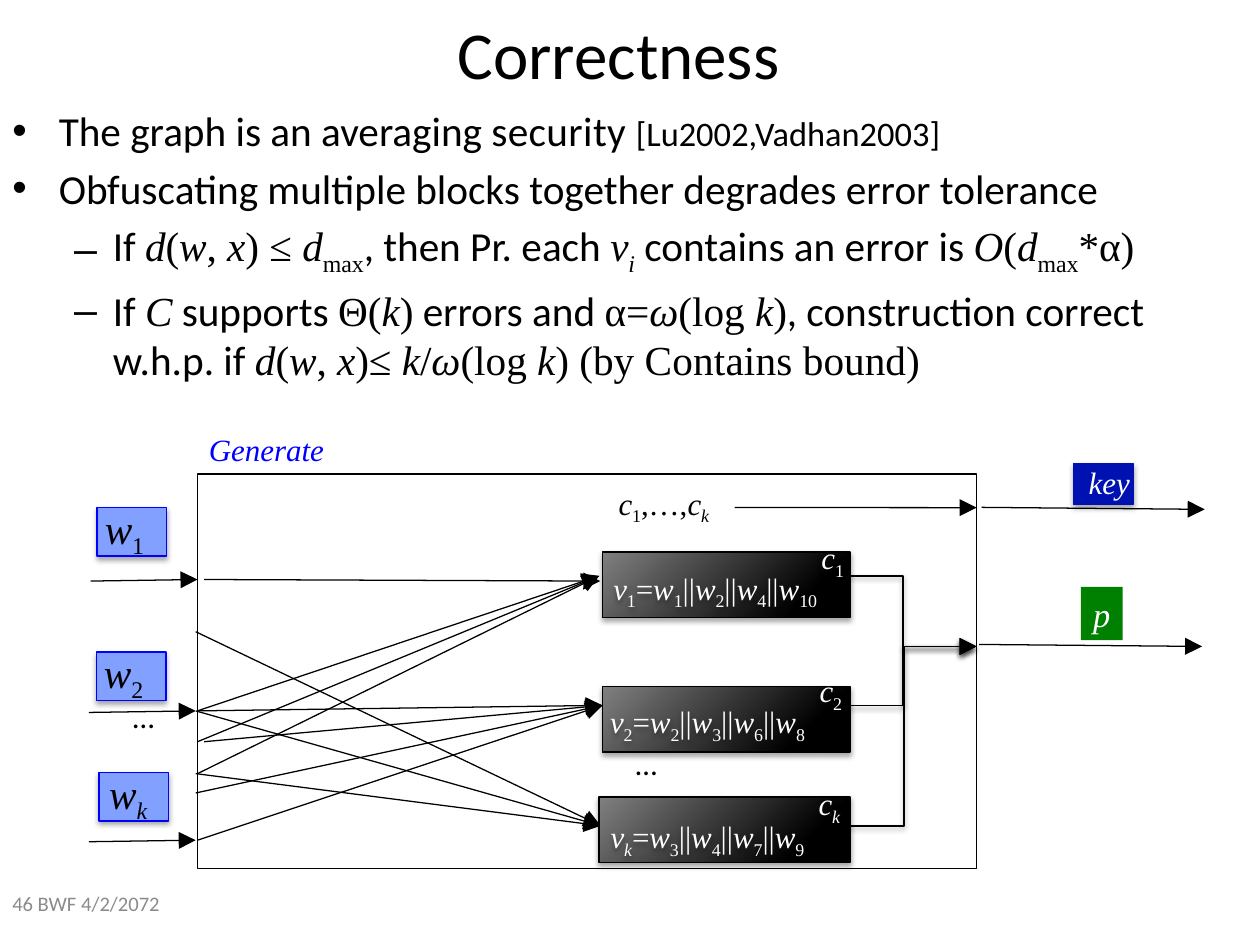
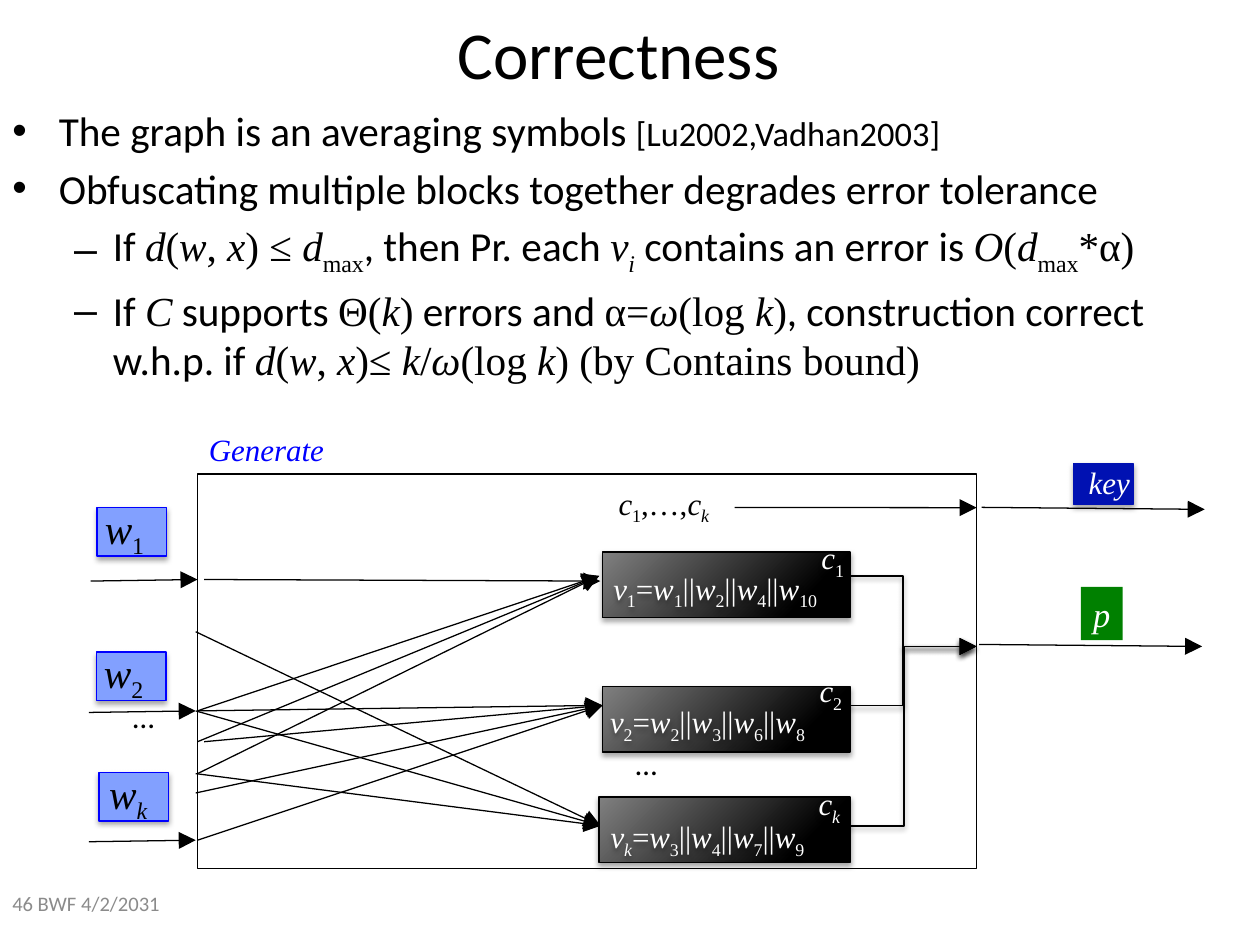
security: security -> symbols (559, 133)
4/2/2072: 4/2/2072 -> 4/2/2031 (120, 904)
